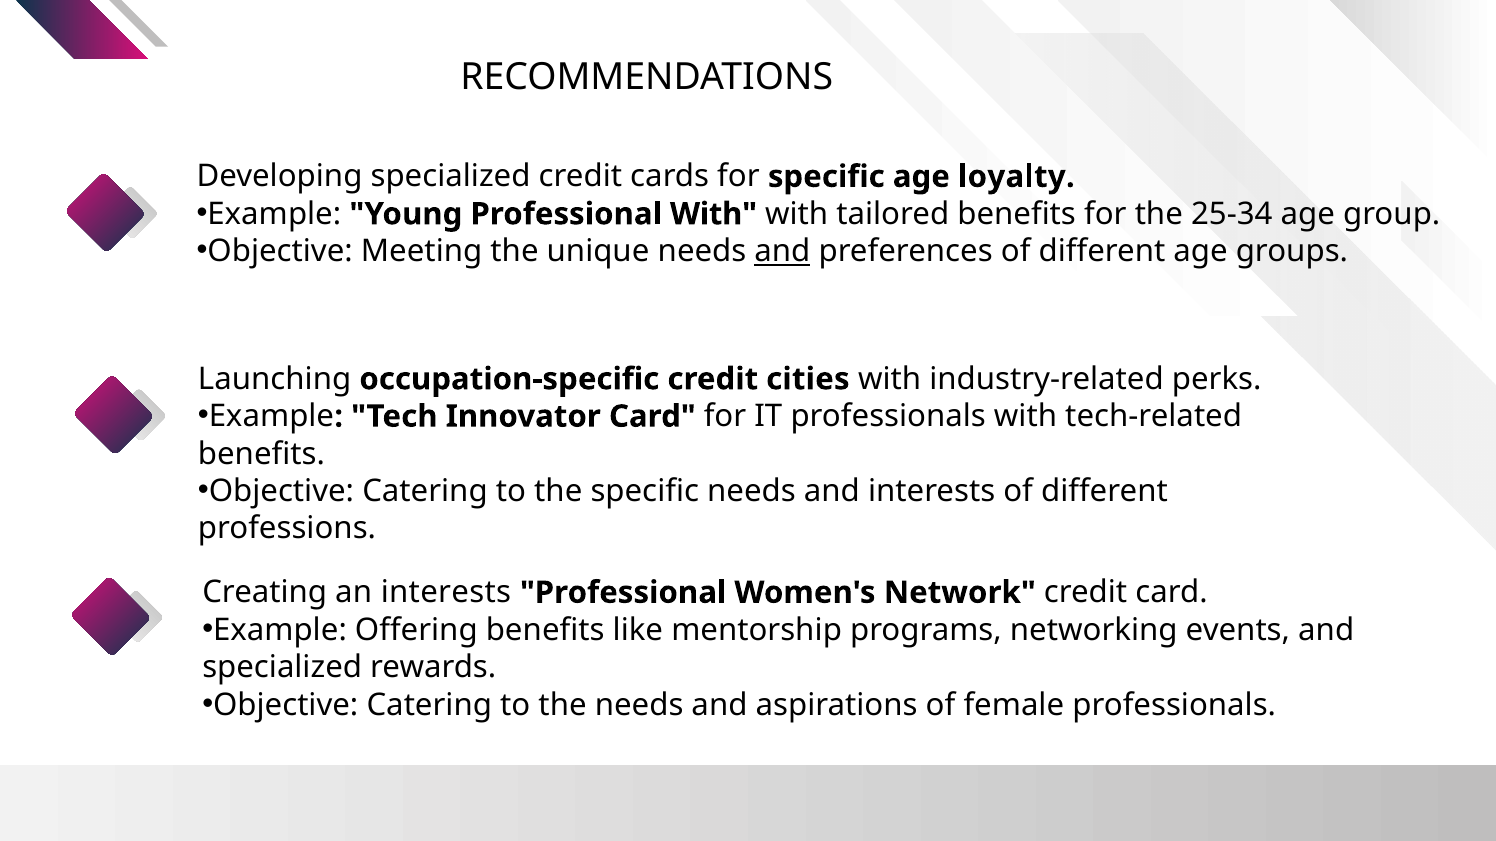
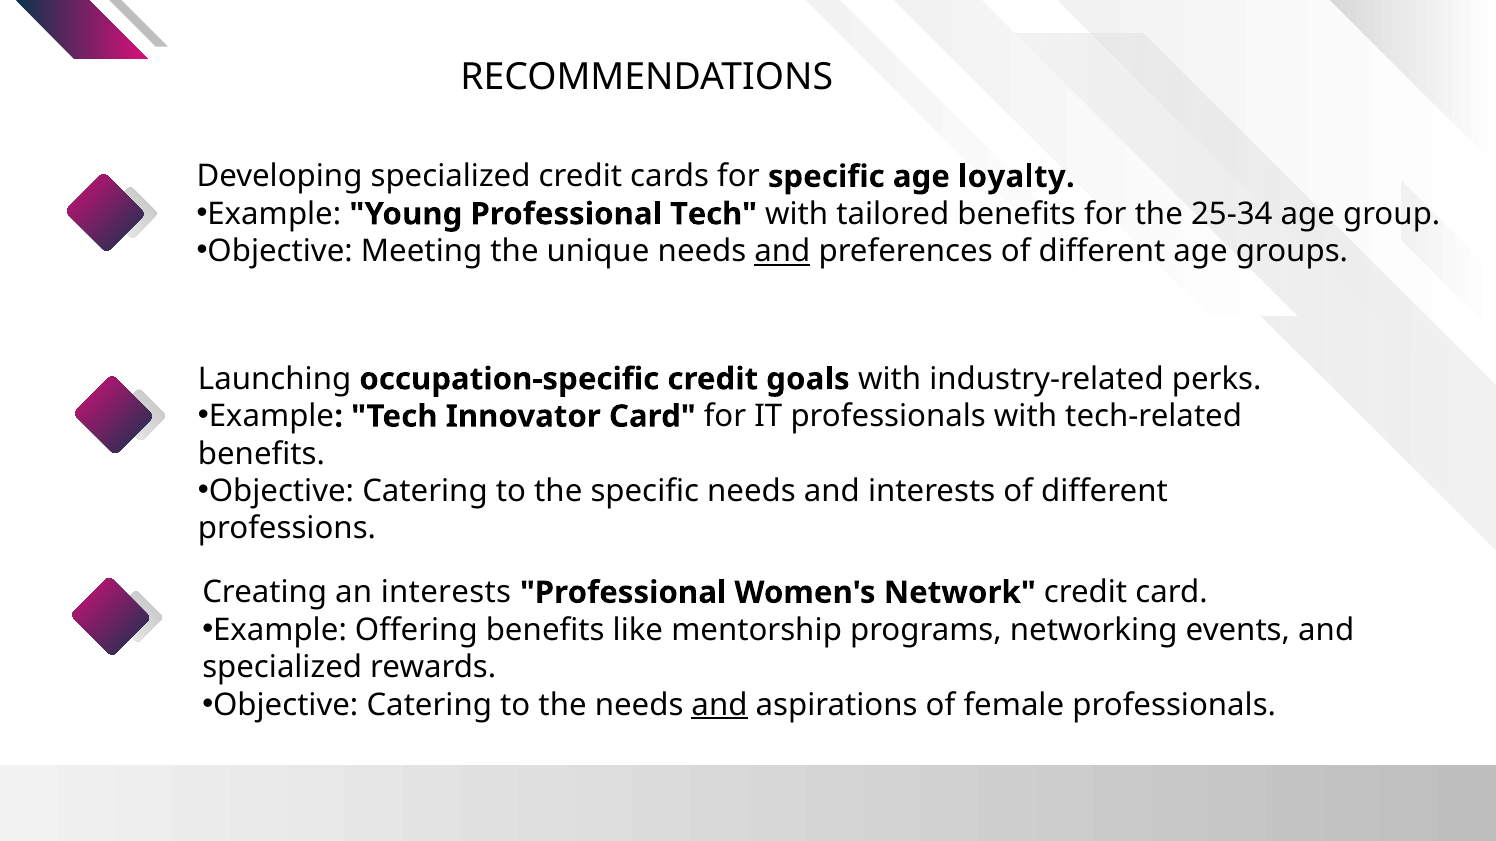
Professional With: With -> Tech (713, 214)
cities: cities -> goals (808, 379)
and underline: none -> present (719, 705)
